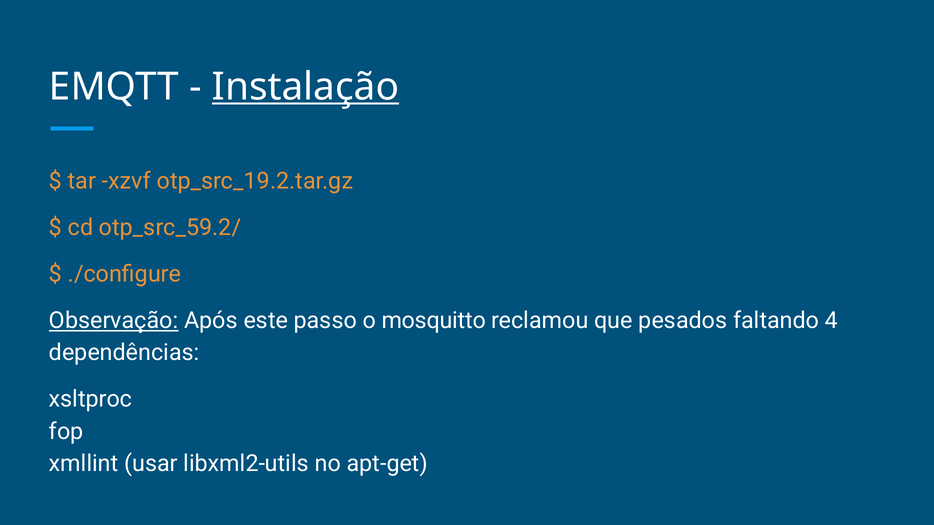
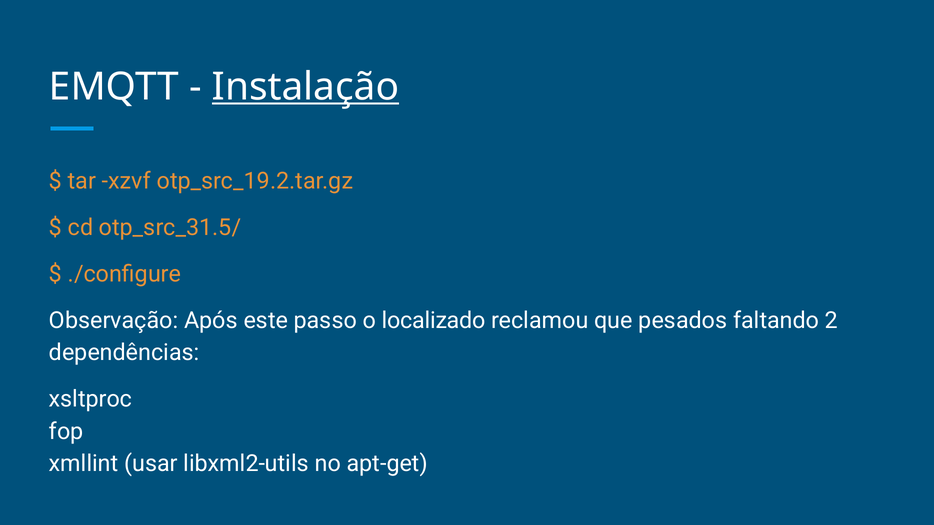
otp_src_59.2/: otp_src_59.2/ -> otp_src_31.5/ (170, 228)
Observação underline: present -> none (114, 321)
mosquitto: mosquitto -> localizado (434, 321)
4: 4 -> 2 (832, 321)
